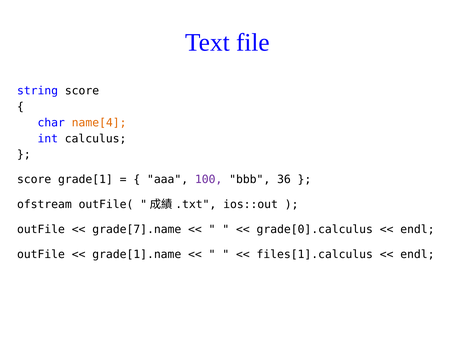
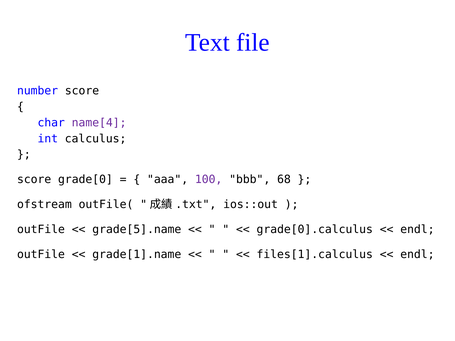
string: string -> number (38, 91)
name[4 colour: orange -> purple (99, 123)
grade[1: grade[1 -> grade[0 (85, 180)
36: 36 -> 68 (284, 180)
grade[7].name: grade[7].name -> grade[5].name (137, 230)
